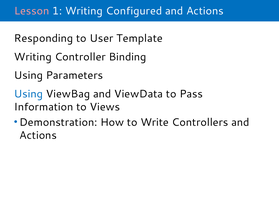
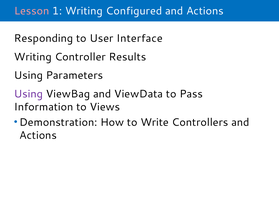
Template: Template -> Interface (140, 38)
Binding: Binding -> Results (127, 57)
Using colour: blue -> purple (28, 94)
